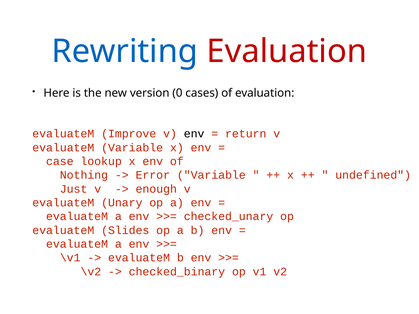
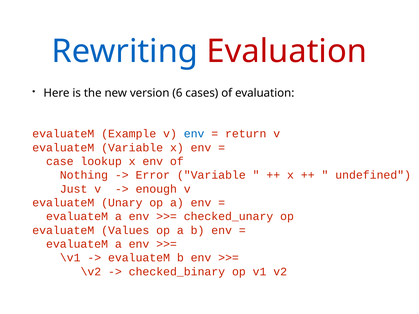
0: 0 -> 6 (177, 93)
Improve: Improve -> Example (129, 134)
env colour: black -> blue (194, 134)
Slides: Slides -> Values (125, 230)
